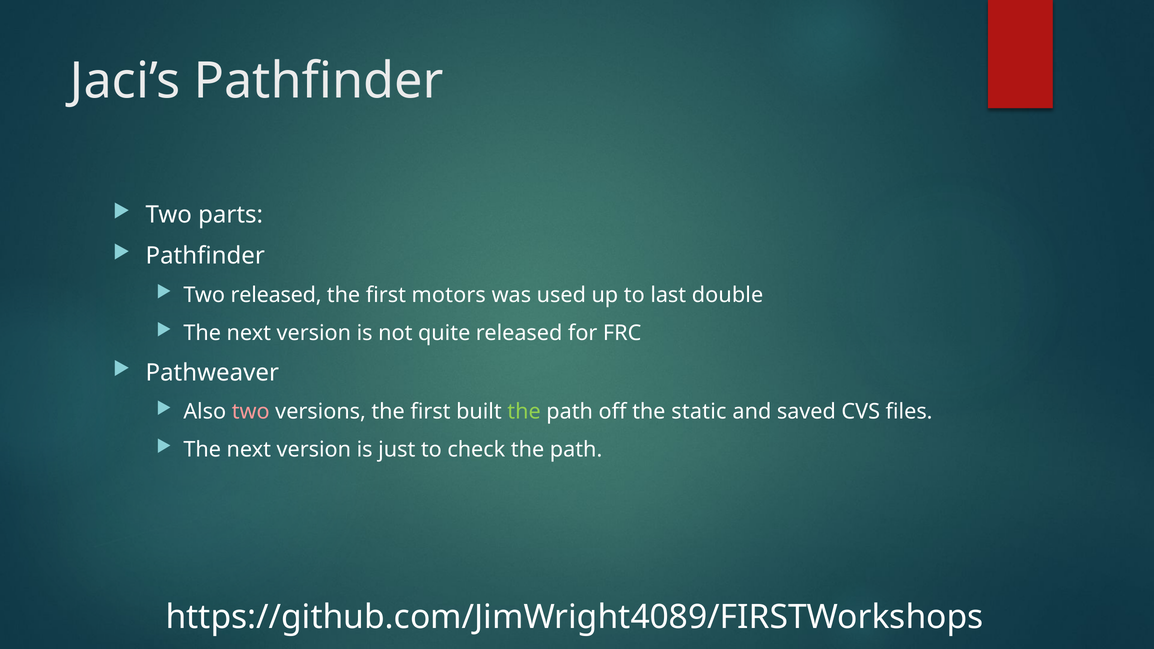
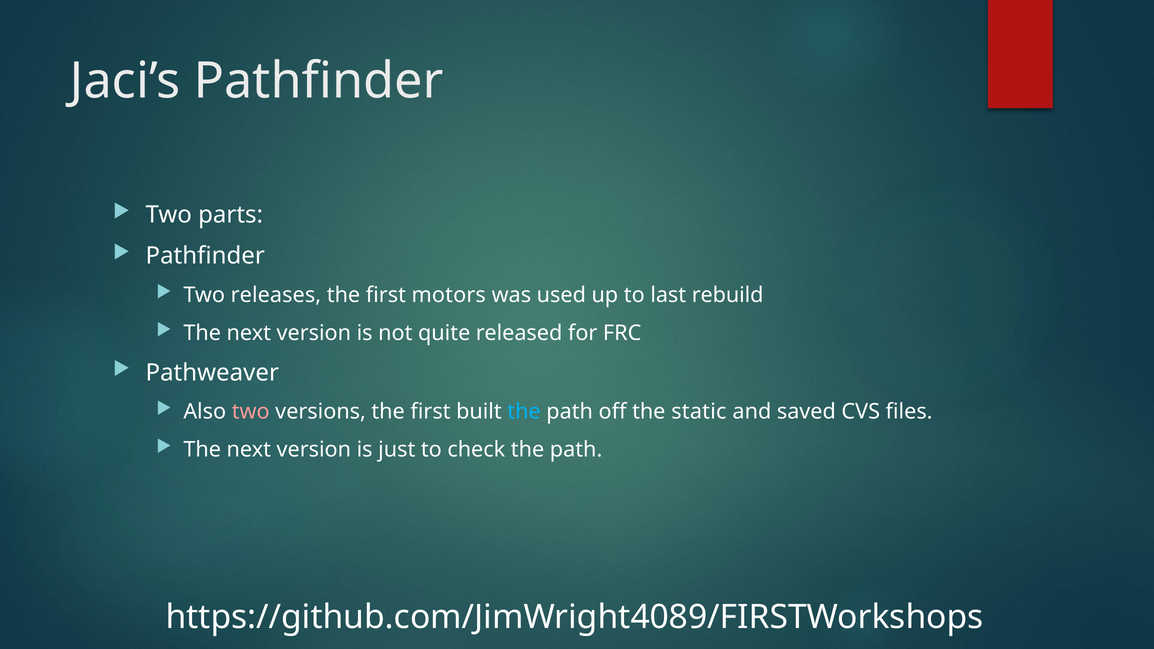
Two released: released -> releases (276, 295)
double: double -> rebuild (728, 295)
the colour: light green -> light blue (524, 412)
